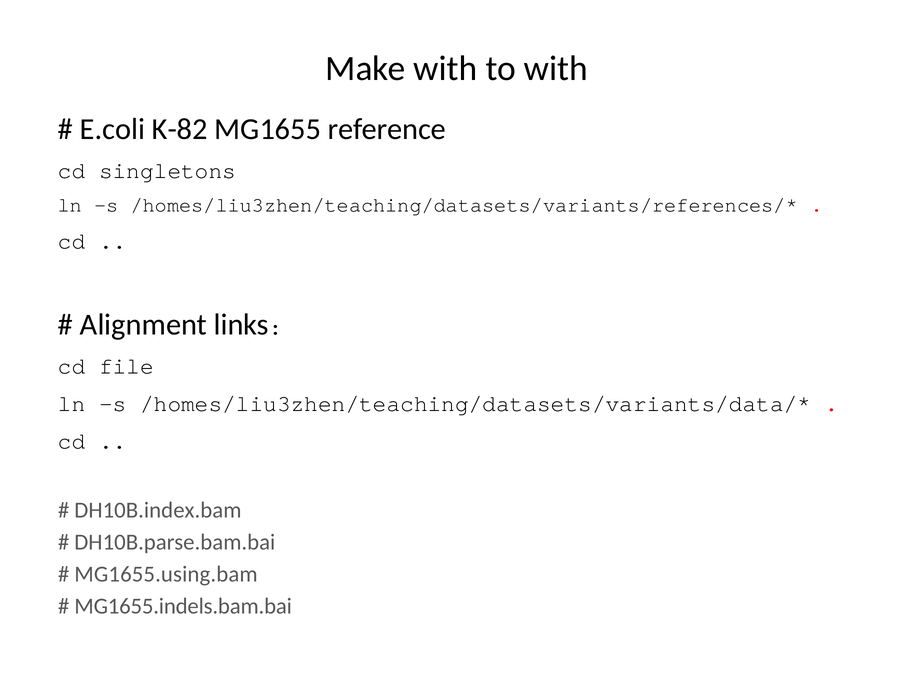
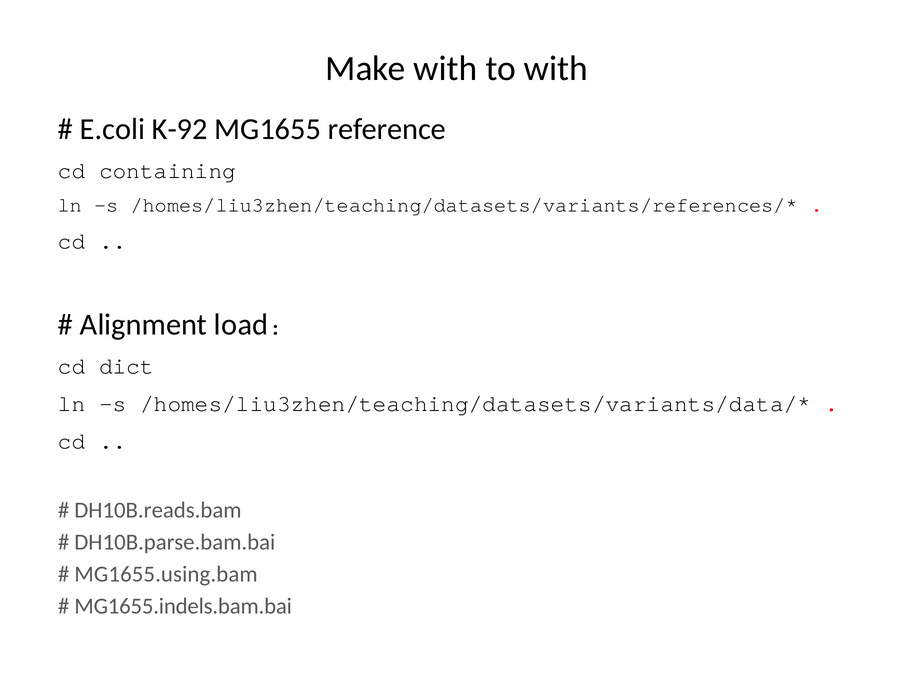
K-82: K-82 -> K-92 (180, 129)
singletons: singletons -> containing (168, 171)
links: links -> load (241, 325)
file: file -> dict (126, 366)
DH10B.index.bam: DH10B.index.bam -> DH10B.reads.bam (158, 510)
